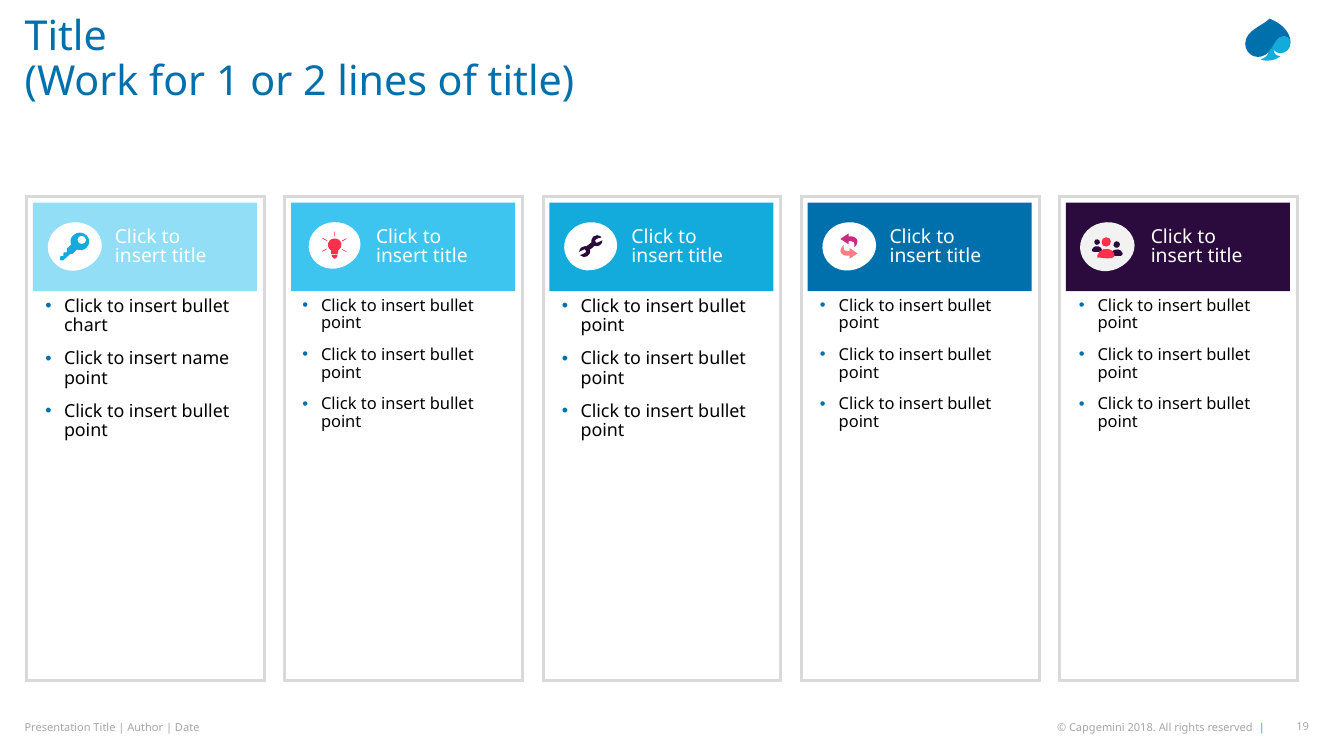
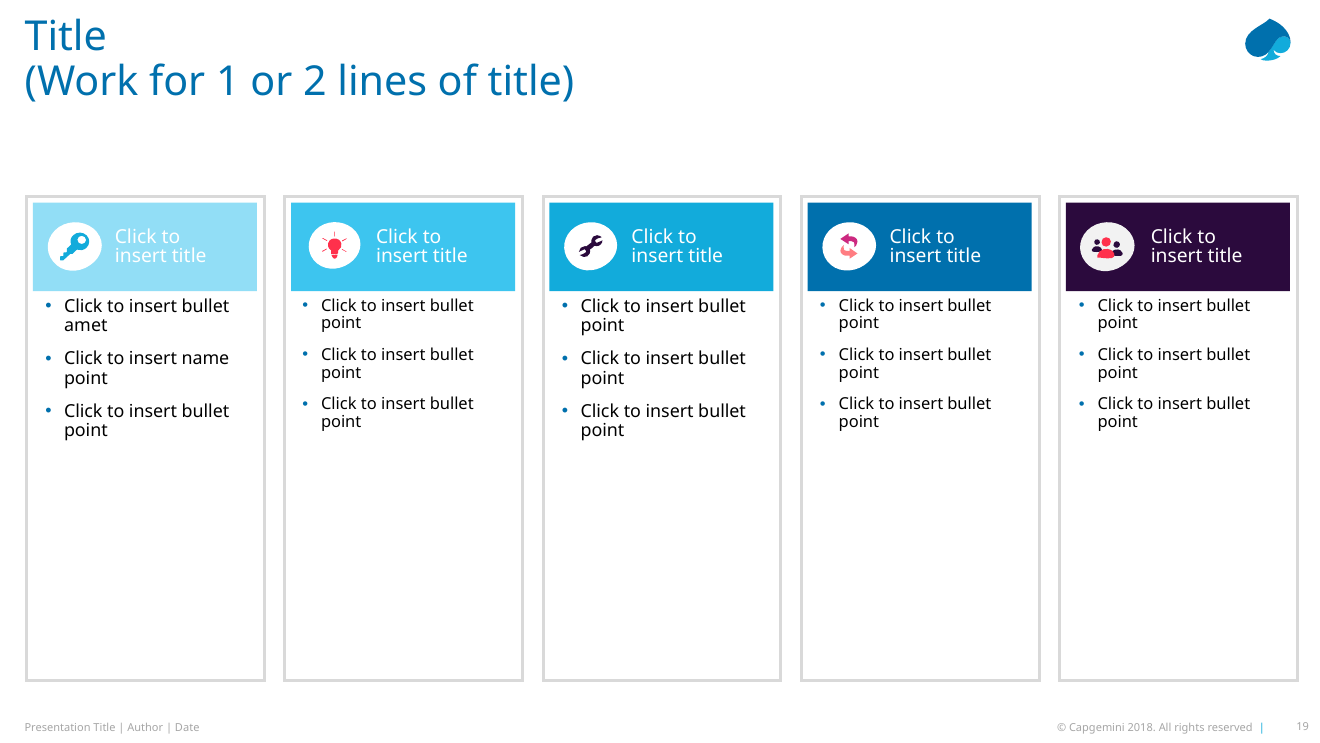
chart: chart -> amet (86, 326)
